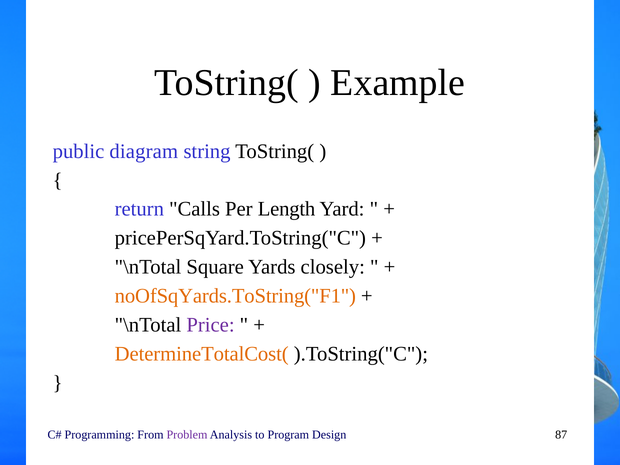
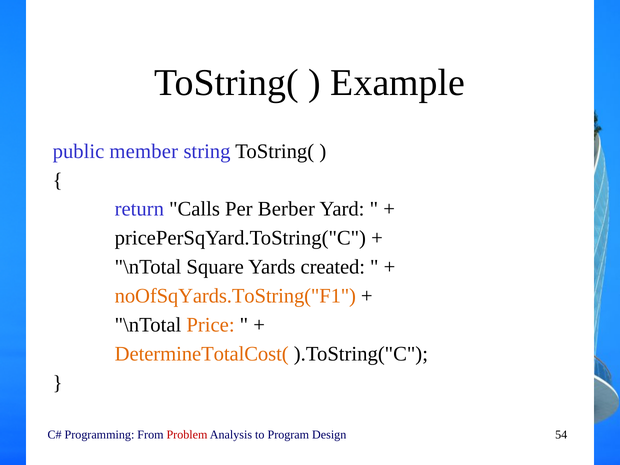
diagram: diagram -> member (144, 151)
Length: Length -> Berber (286, 209)
closely: closely -> created (333, 267)
Price colour: purple -> orange (211, 325)
Problem colour: purple -> red (187, 435)
87: 87 -> 54 (561, 435)
